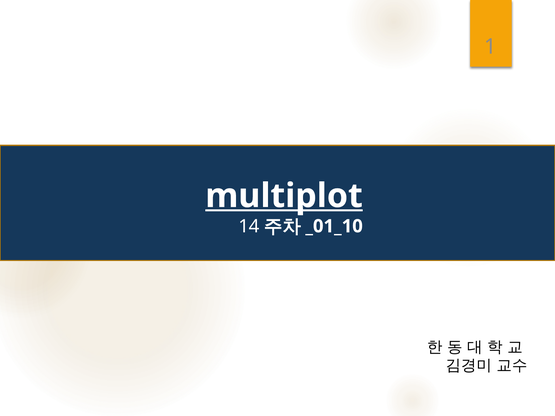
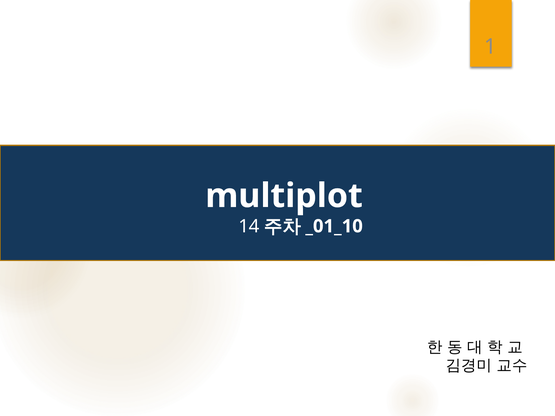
multiplot underline: present -> none (284, 196)
